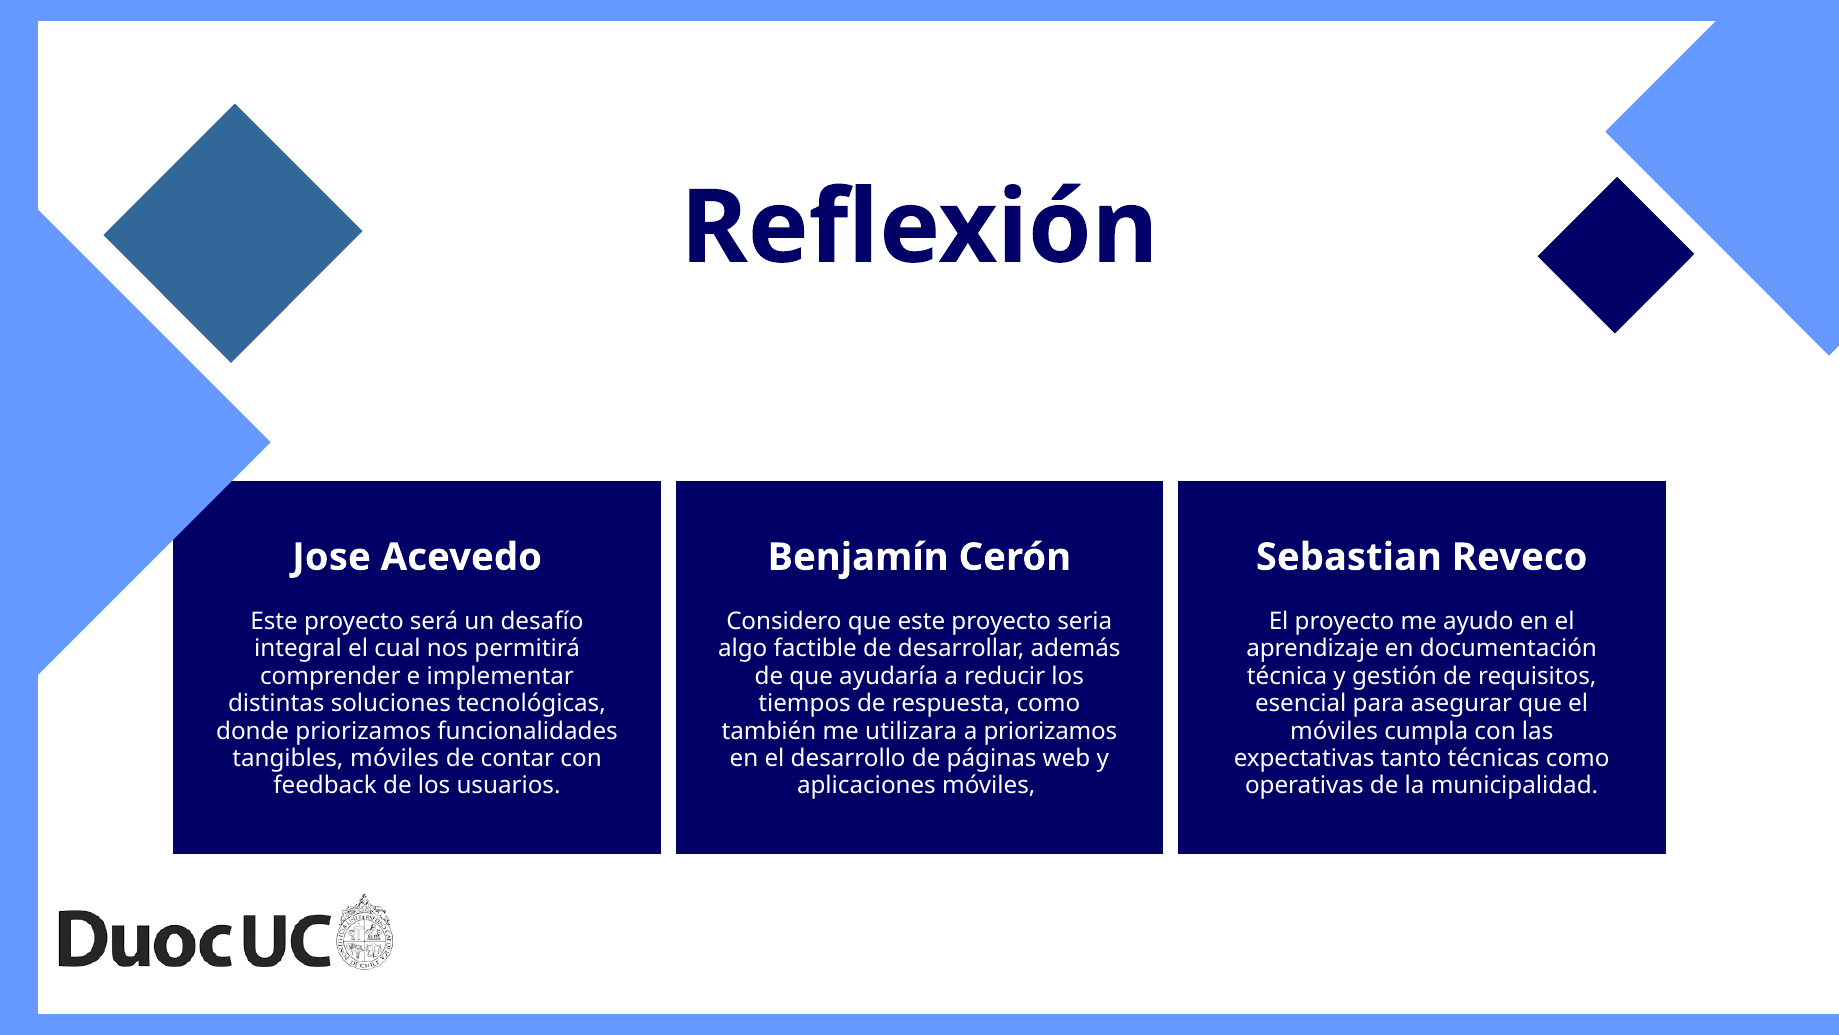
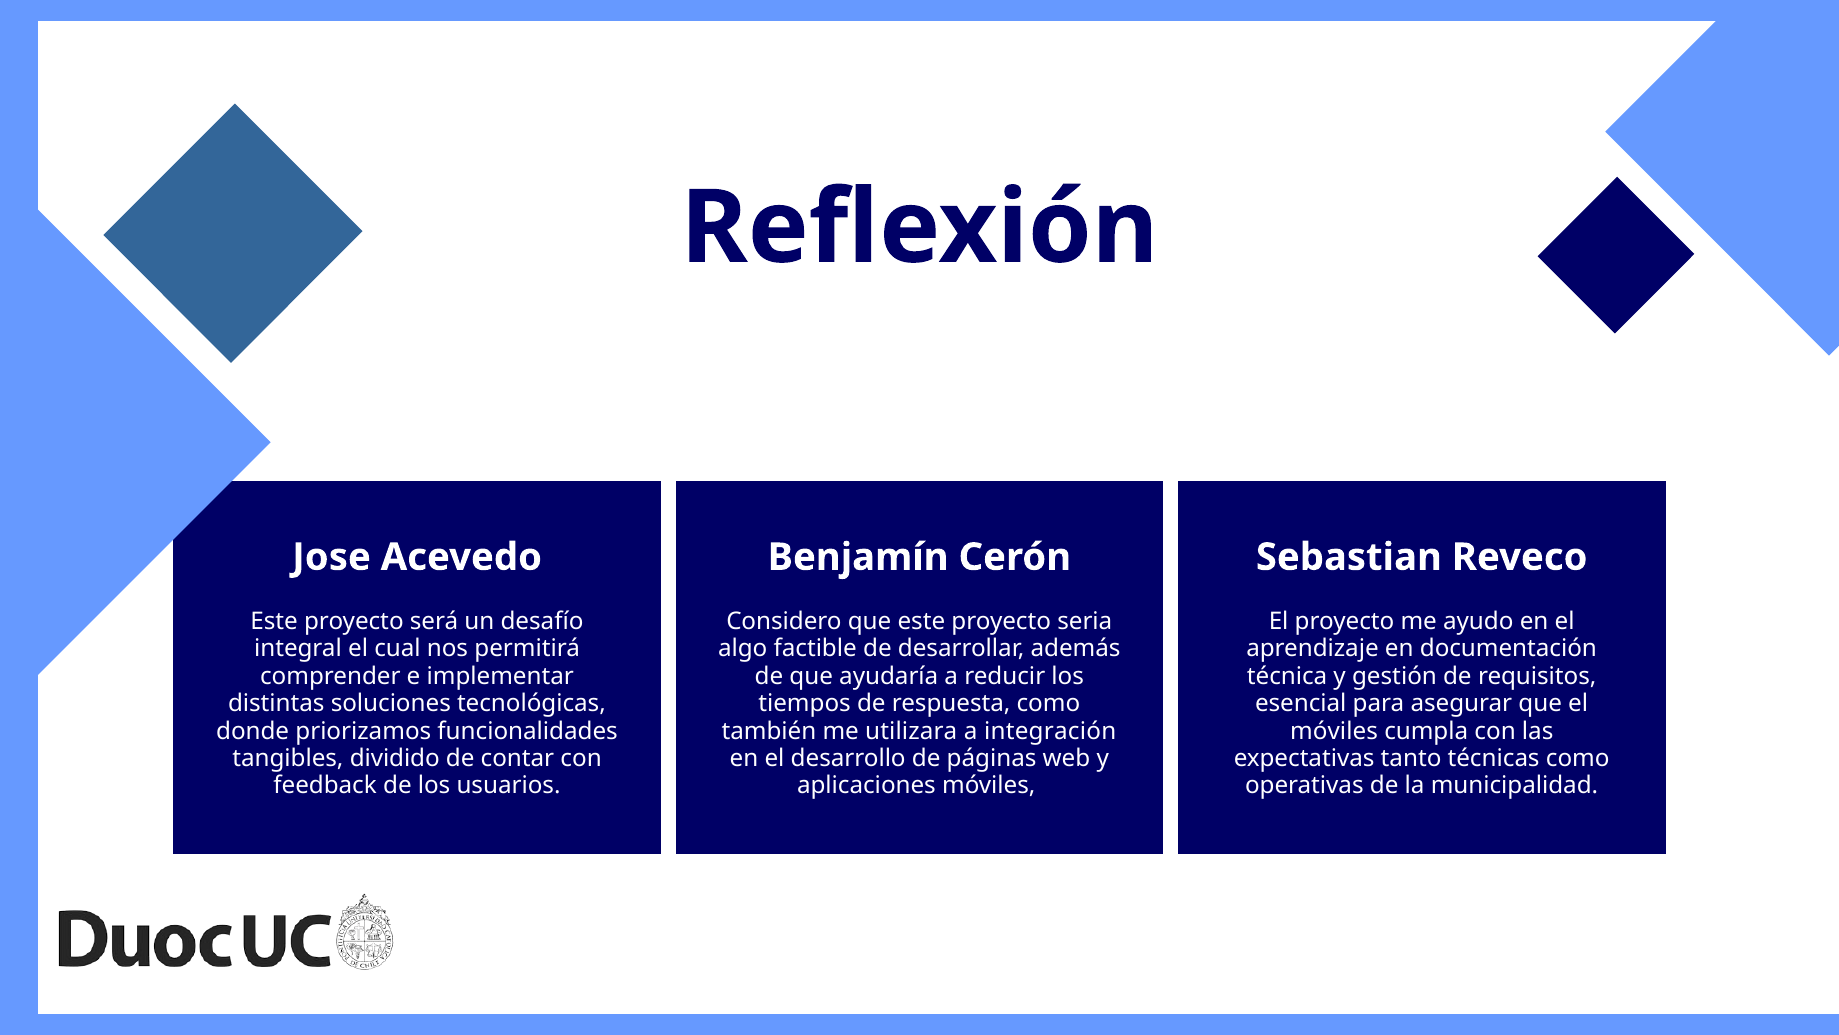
a priorizamos: priorizamos -> integración (1050, 731)
móviles: móviles -> dividido (395, 758)
